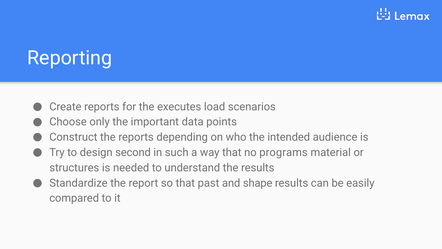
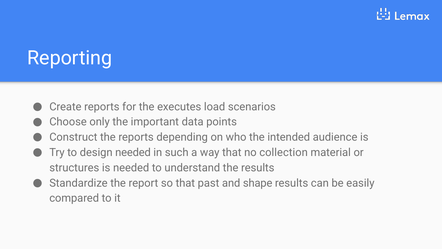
design second: second -> needed (133, 152)
programs: programs -> collection (284, 152)
